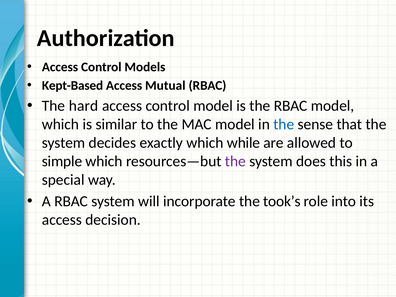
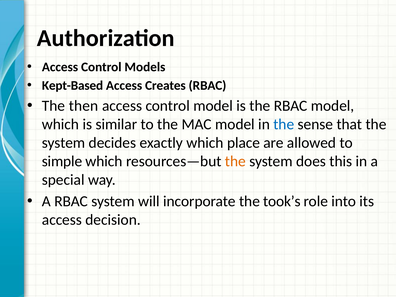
Mutual: Mutual -> Creates (165, 85)
hard: hard -> then (83, 106)
while: while -> place (243, 143)
the colour: purple -> orange (235, 161)
